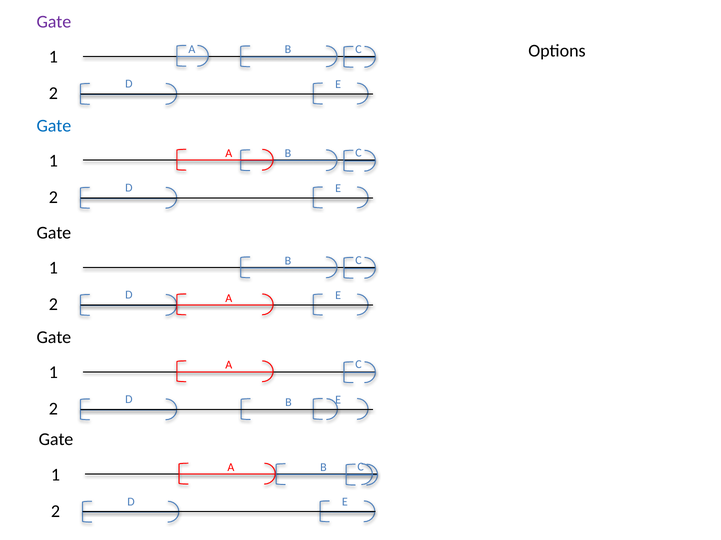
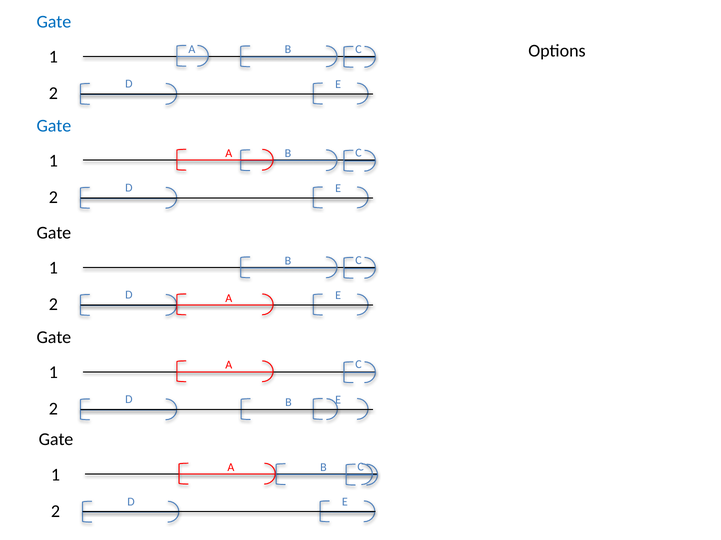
Gate colour: purple -> blue (54, 22)
